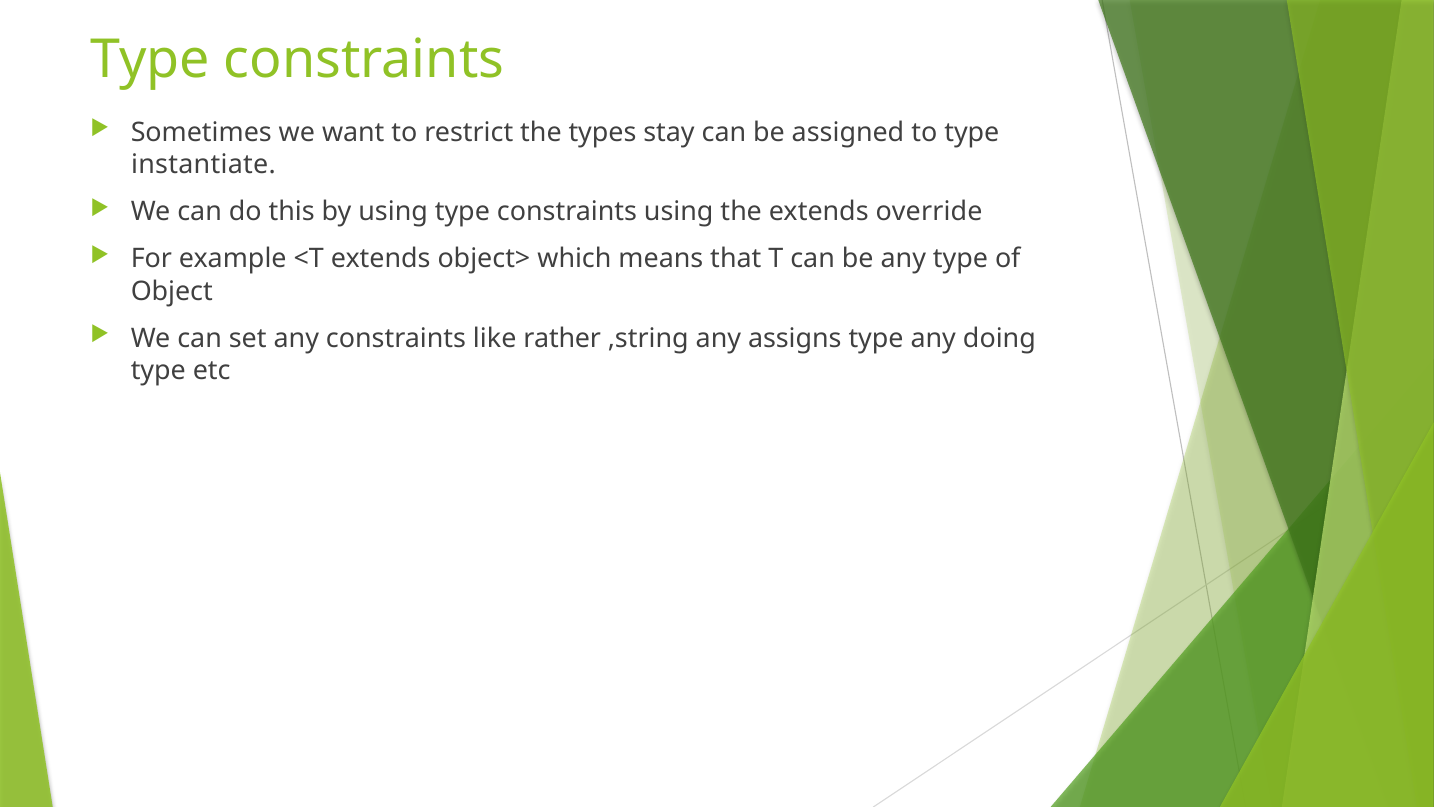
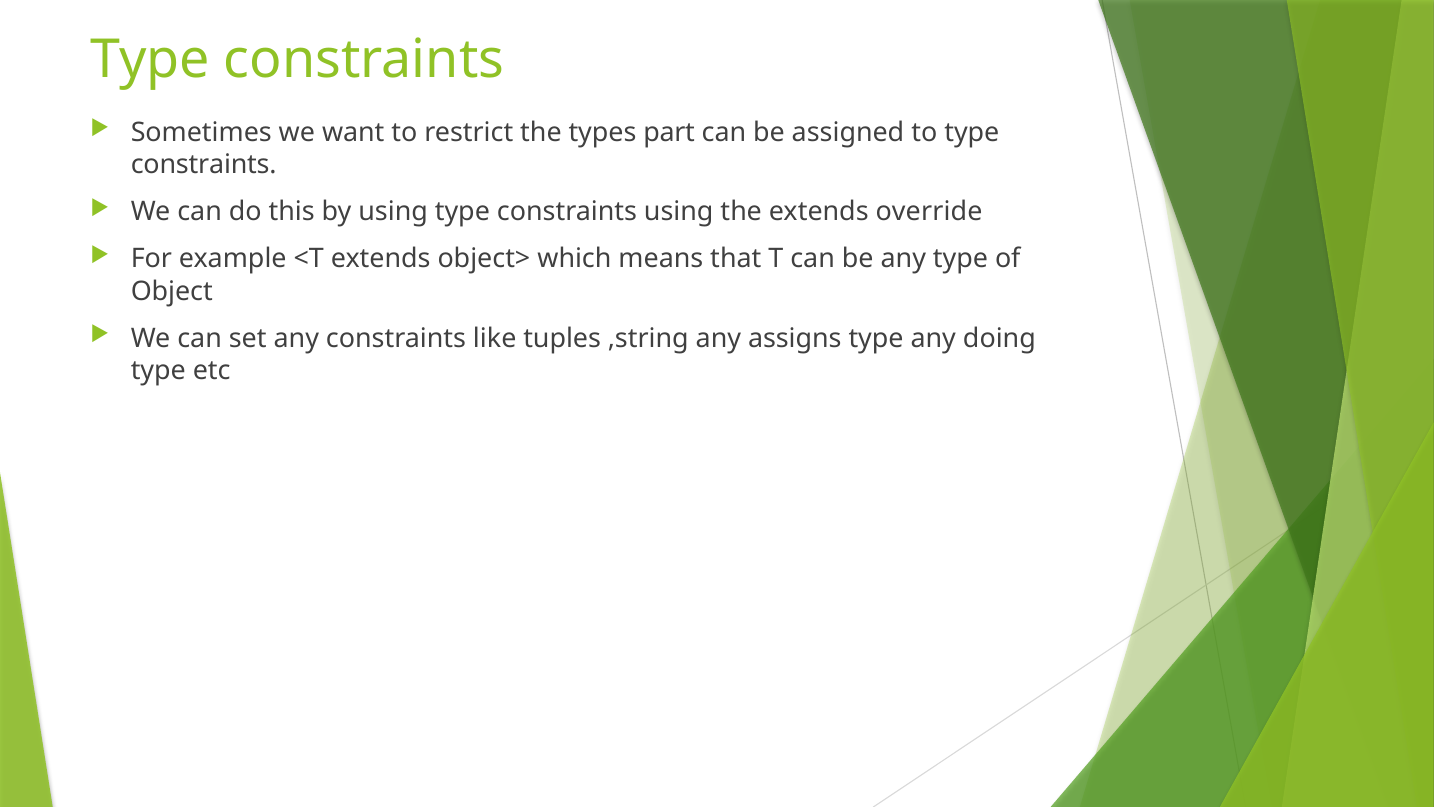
stay: stay -> part (669, 132)
instantiate: instantiate -> constraints (204, 165)
rather: rather -> tuples (562, 338)
